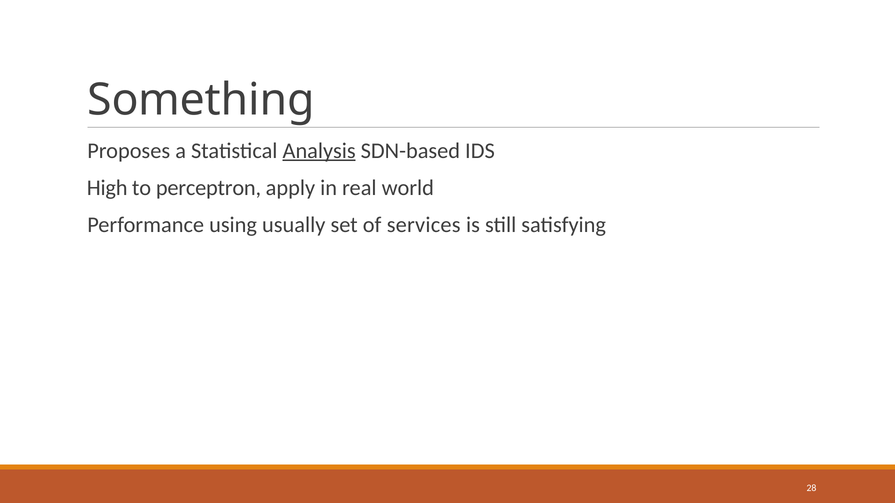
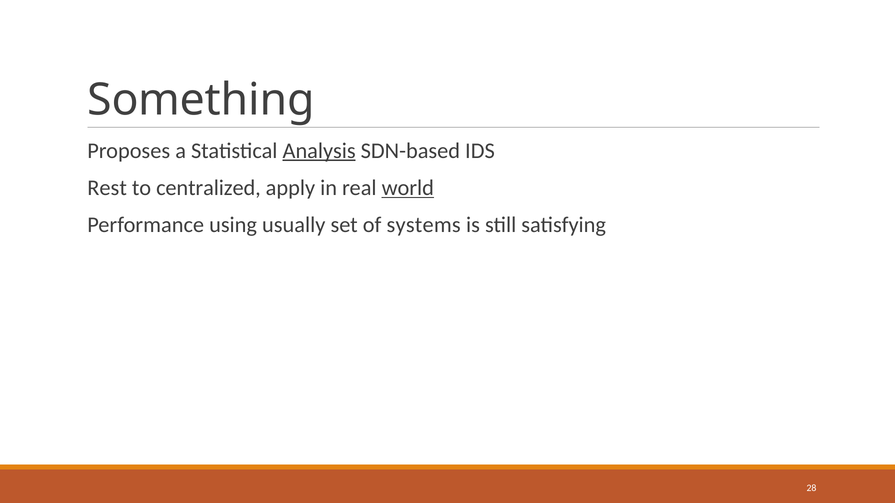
High: High -> Rest (107, 188)
perceptron: perceptron -> centralized (208, 188)
world underline: none -> present (408, 188)
services: services -> systems (424, 225)
